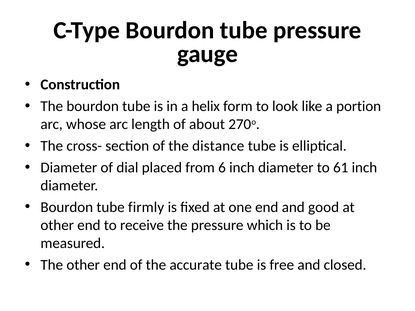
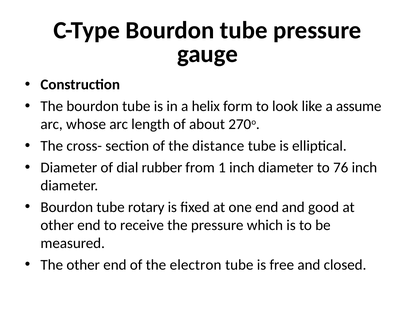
portion: portion -> assume (359, 106)
placed: placed -> rubber (162, 168)
6: 6 -> 1 (222, 168)
61: 61 -> 76 (341, 168)
firmly: firmly -> rotary (146, 207)
accurate: accurate -> electron (196, 265)
